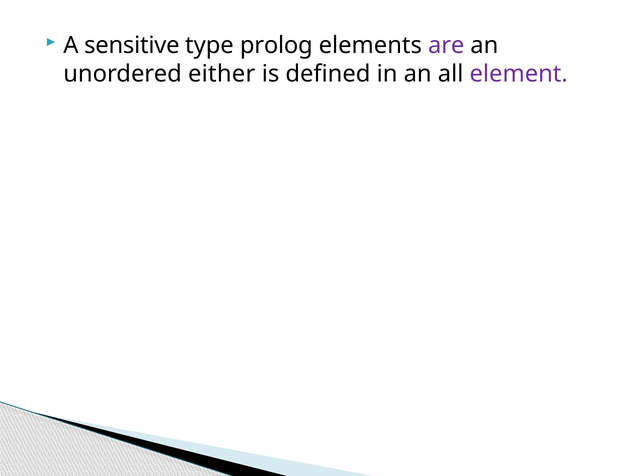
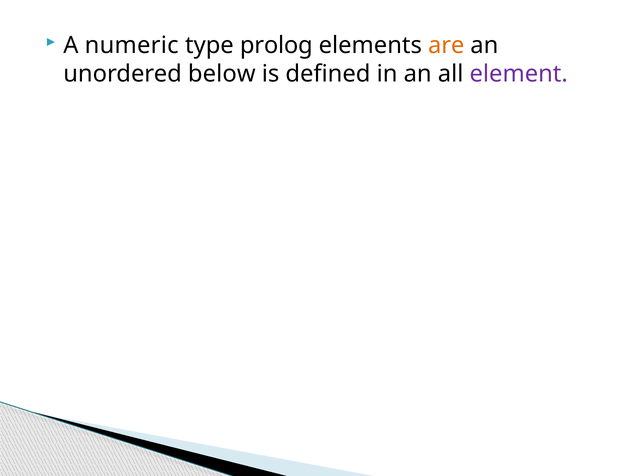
sensitive: sensitive -> numeric (132, 45)
are colour: purple -> orange (446, 45)
either: either -> below (222, 74)
